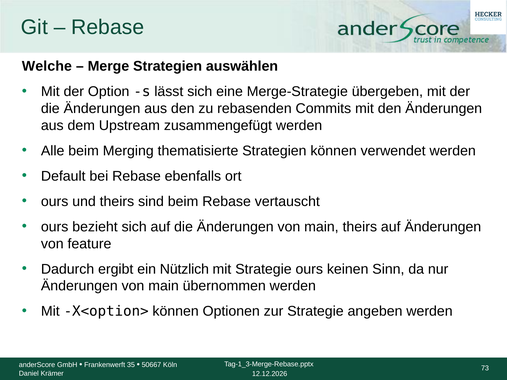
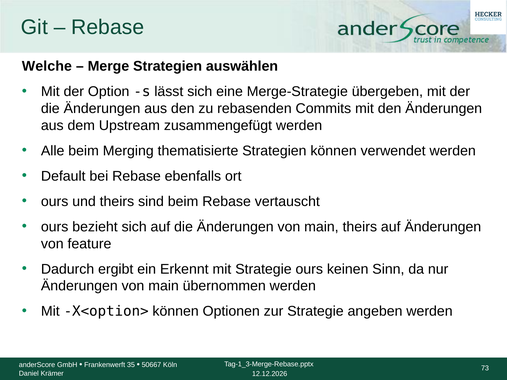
Nützlich: Nützlich -> Erkennt (184, 269)
